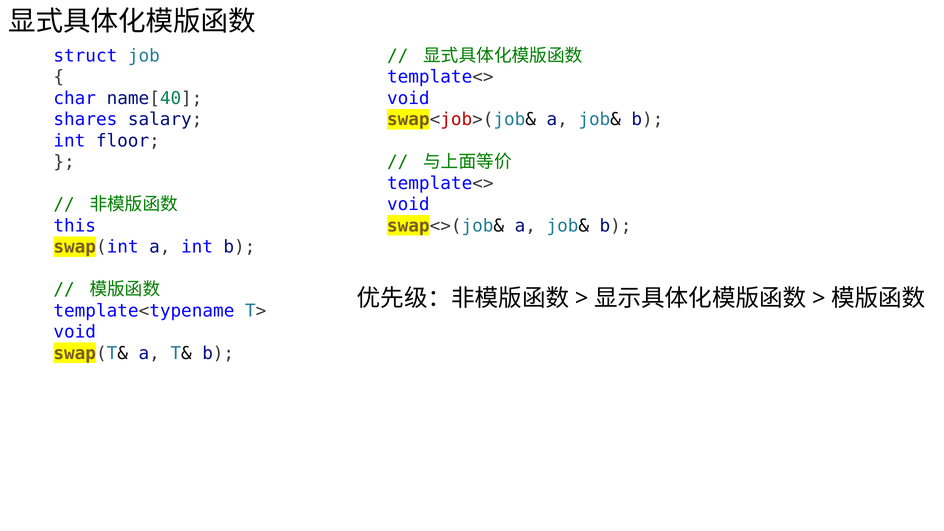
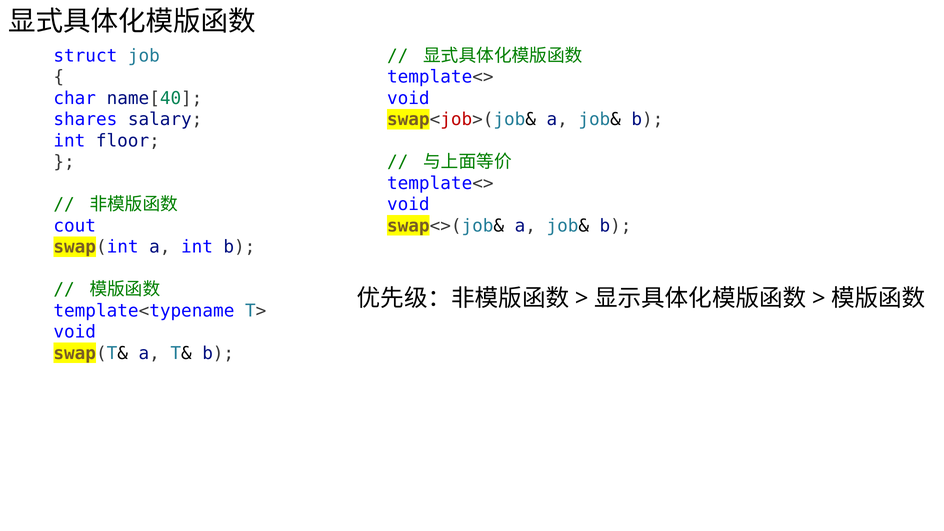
this: this -> cout (75, 226)
